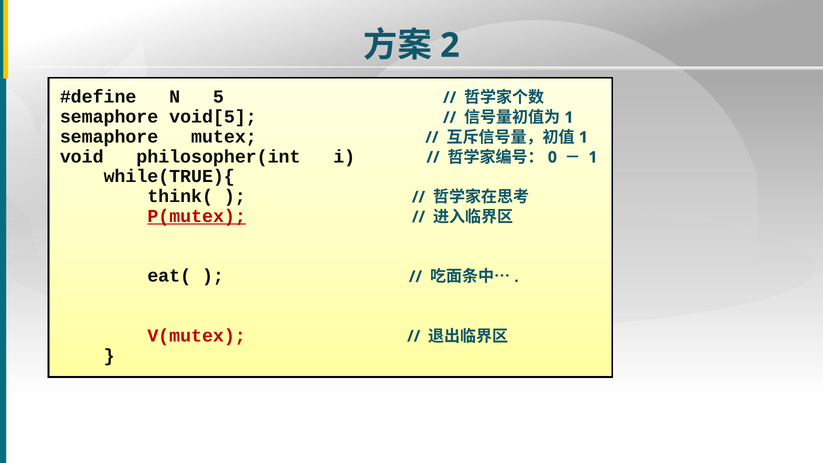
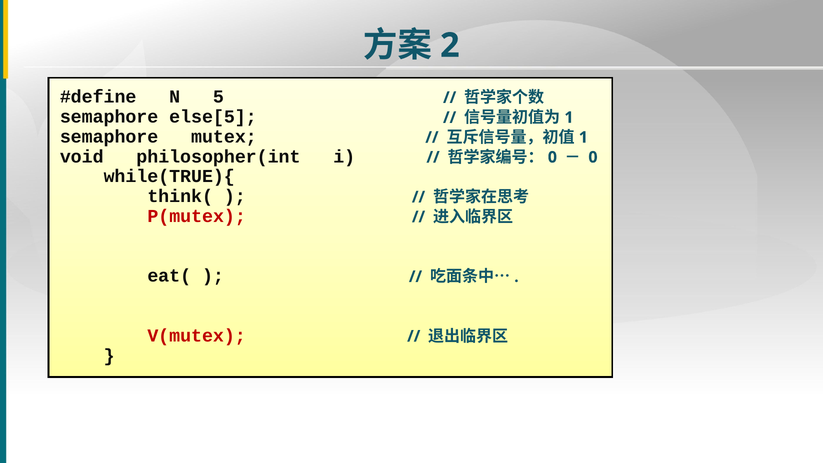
void[5: void[5 -> else[5 (213, 117)
1: 1 -> 0 (593, 157)
P(mutex underline: present -> none (197, 216)
